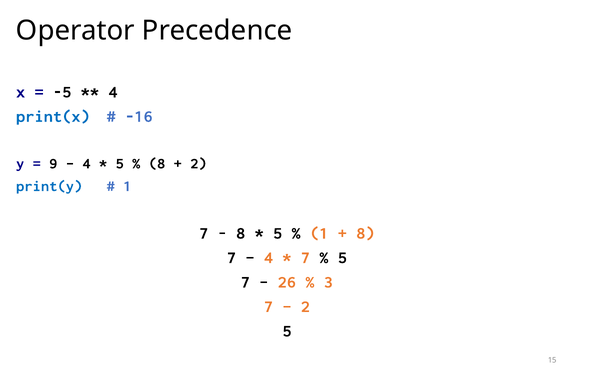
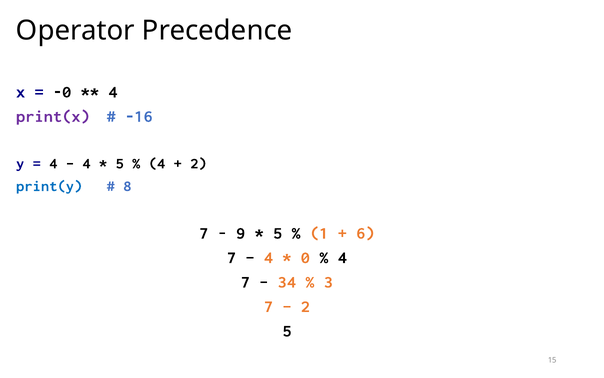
-5: -5 -> -0 (62, 92)
print(x colour: blue -> purple (53, 116)
9: 9 -> 4 (53, 163)
8: 8 -> 4 (157, 163)
1: 1 -> 8 (127, 186)
8: 8 -> 9 (241, 233)
8: 8 -> 6 (365, 233)
7: 7 -> 0 (305, 257)
5: 5 -> 4 (342, 257)
26: 26 -> 34 (287, 282)
